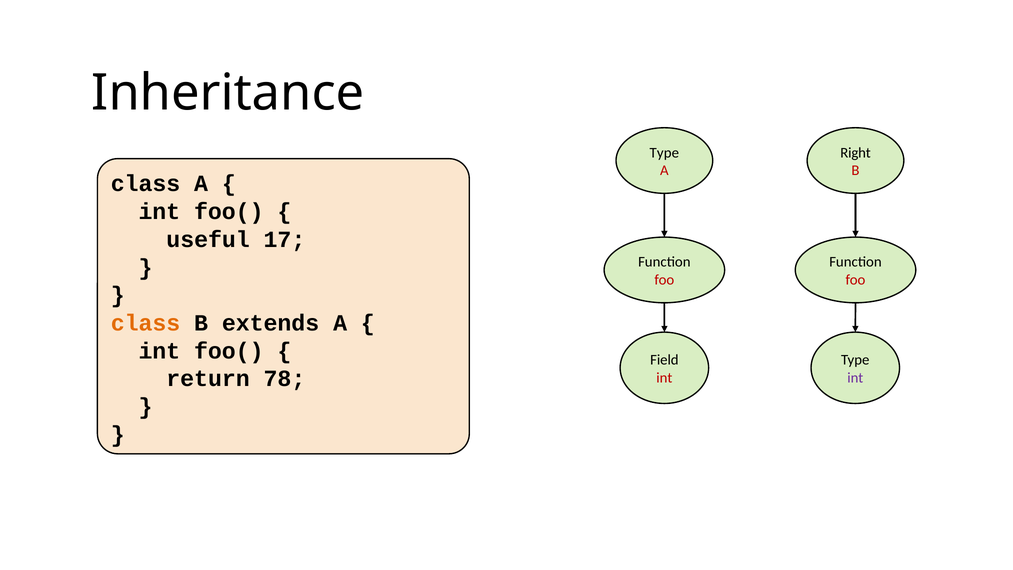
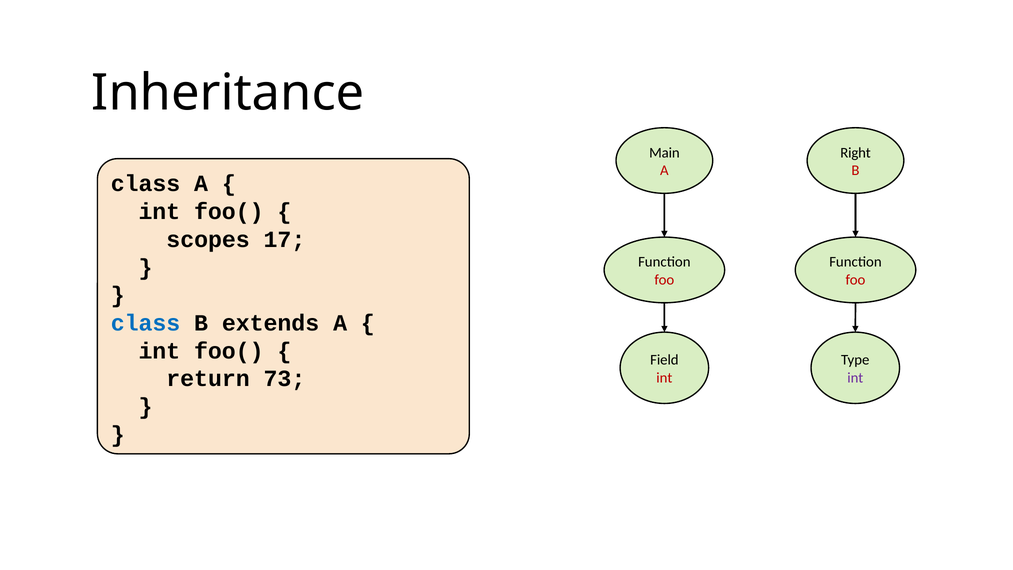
Type: Type -> Main (664, 153)
useful: useful -> scopes (208, 239)
class colour: orange -> blue (146, 323)
78: 78 -> 73 (284, 379)
